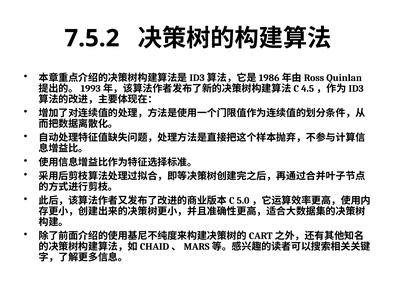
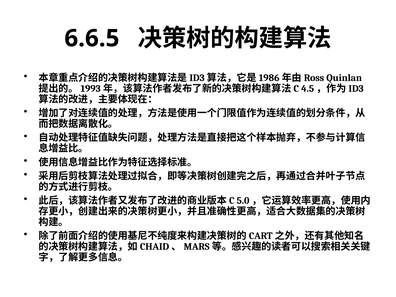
7.5.2: 7.5.2 -> 6.6.5 (92, 38)
